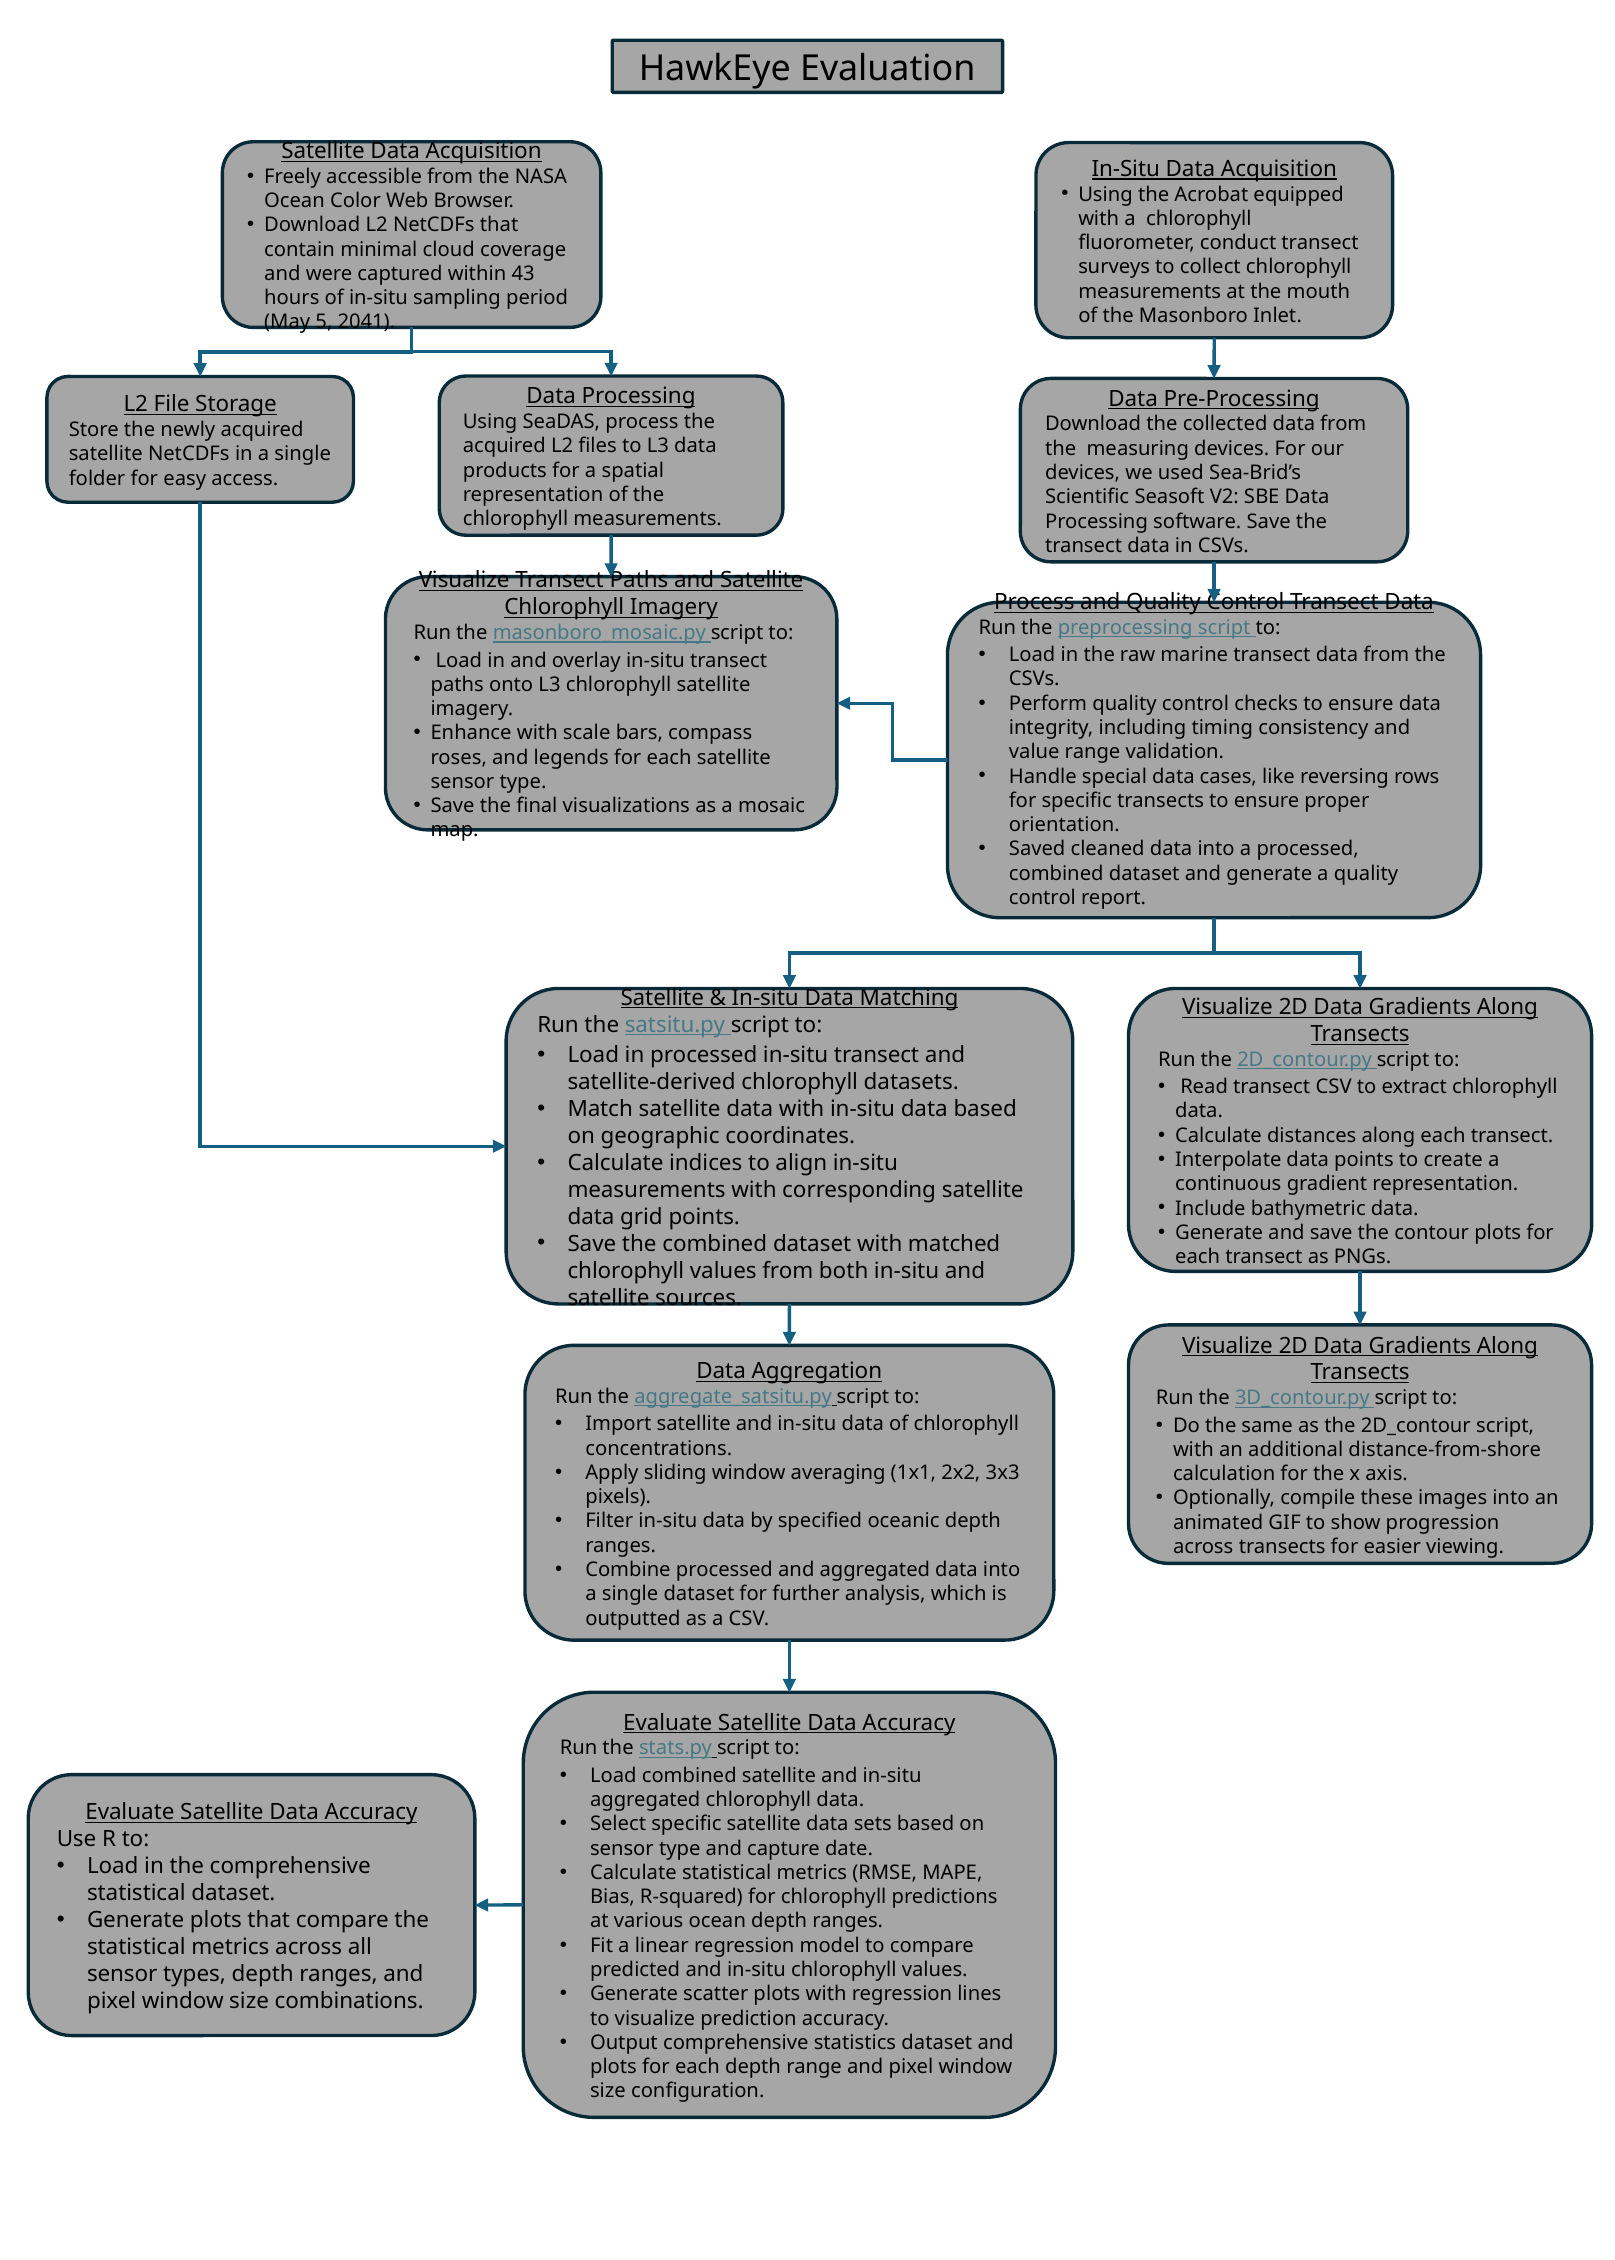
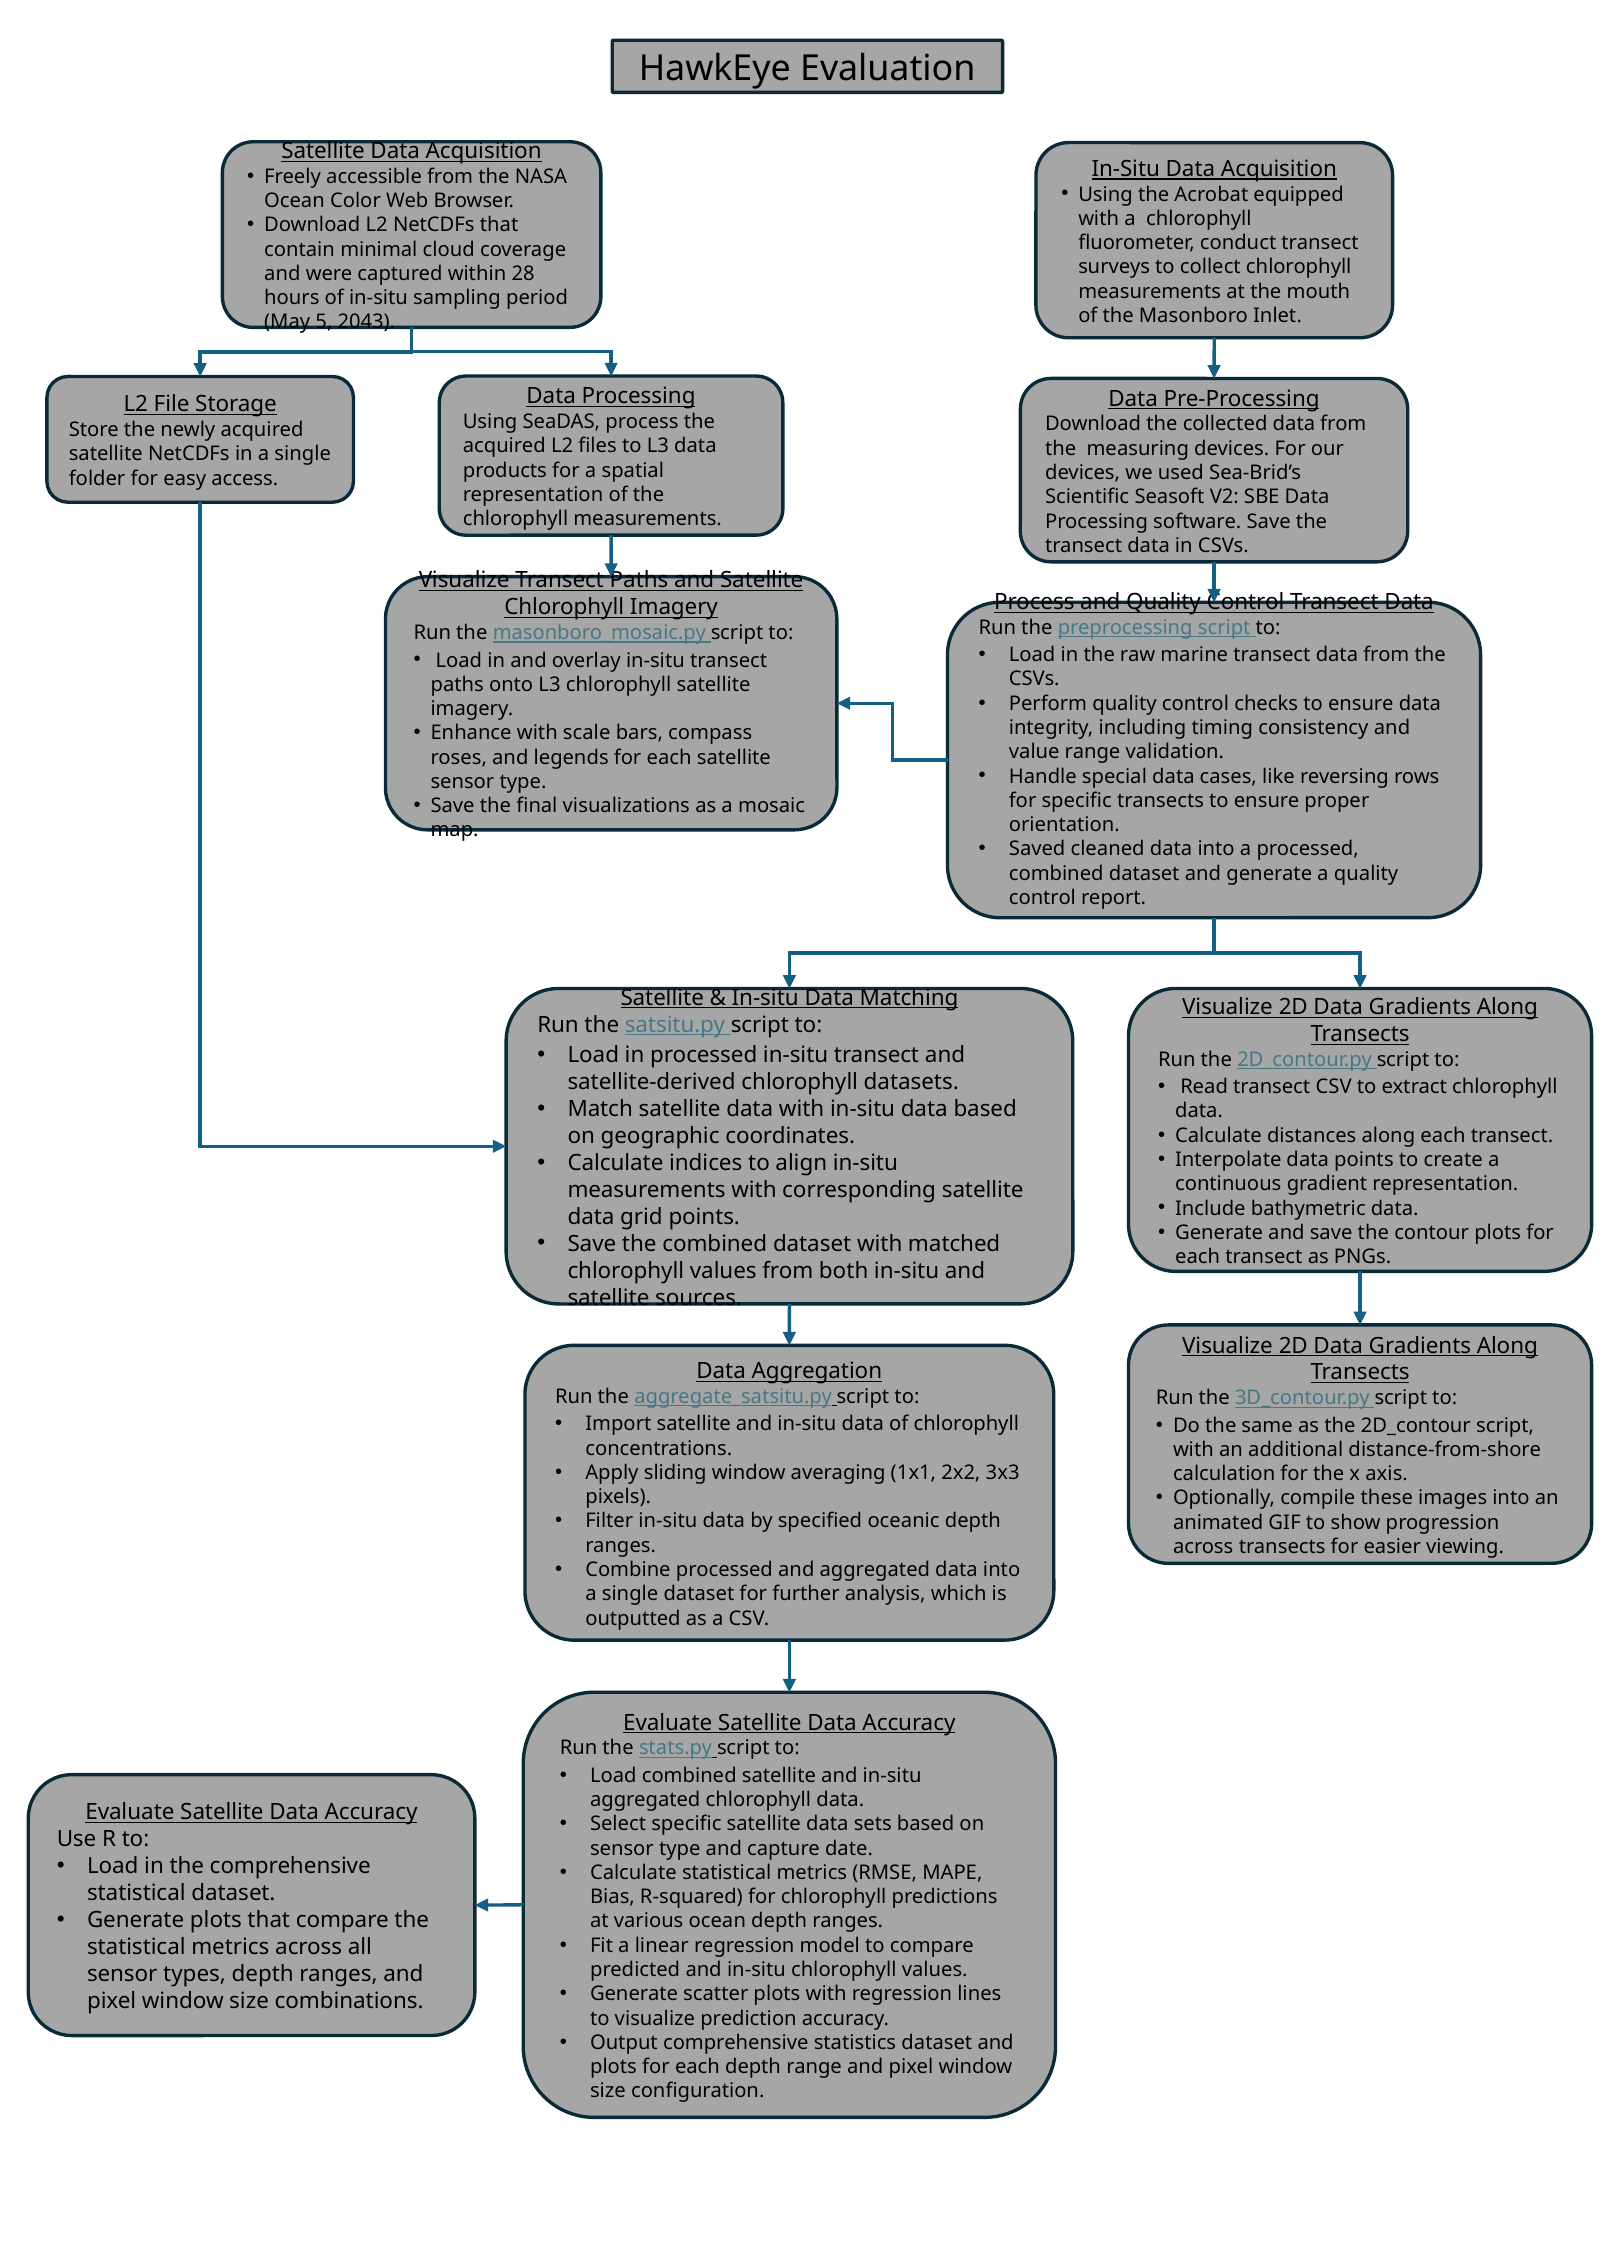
43: 43 -> 28 (523, 274)
2041: 2041 -> 2043 (366, 322)
